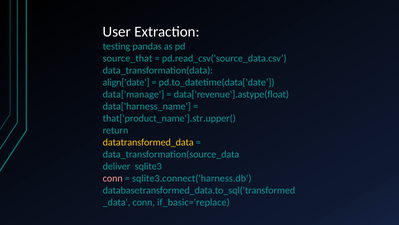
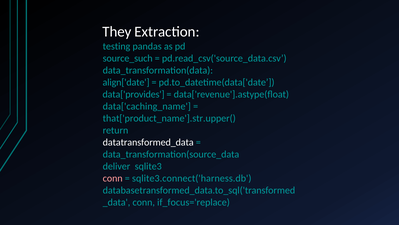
User: User -> They (117, 32)
source_that: source_that -> source_such (128, 58)
data['manage: data['manage -> data['provides (134, 94)
data['harness_name: data['harness_name -> data['caching_name (147, 106)
datatransformed_data colour: yellow -> white (148, 142)
if_basic='replace: if_basic='replace -> if_focus='replace (193, 202)
